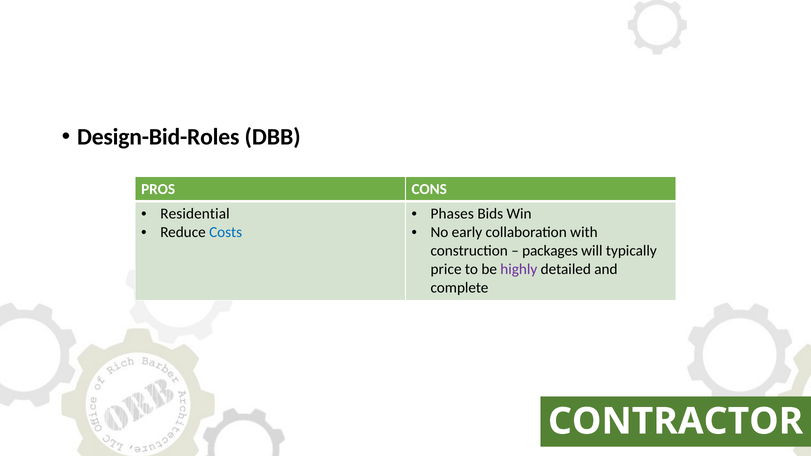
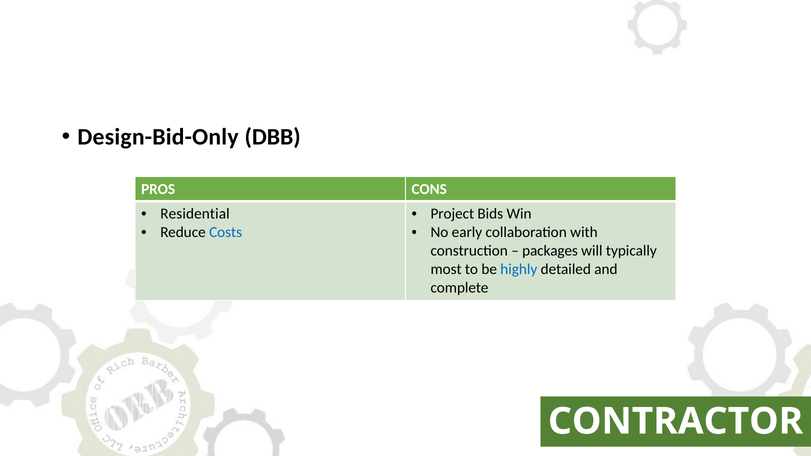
Design-Bid-Roles: Design-Bid-Roles -> Design-Bid-Only (158, 137)
Phases: Phases -> Project (452, 214)
price: price -> most (446, 270)
highly colour: purple -> blue (519, 270)
